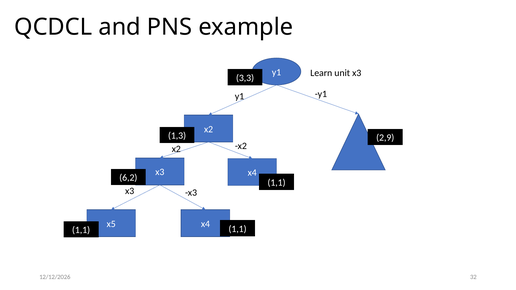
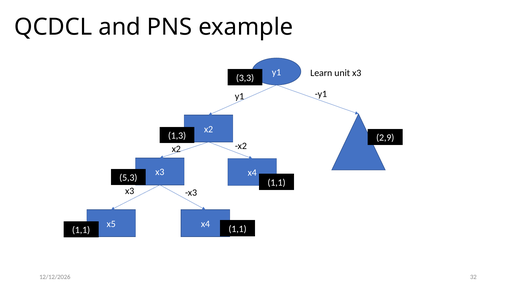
6,2: 6,2 -> 5,3 (128, 178)
